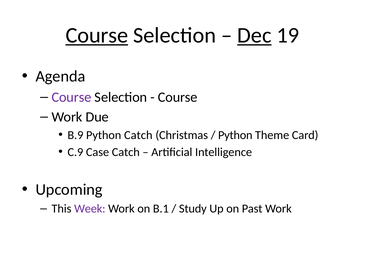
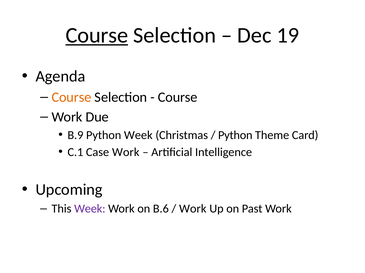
Dec underline: present -> none (254, 35)
Course colour: purple -> orange (71, 98)
Python Catch: Catch -> Week (138, 135)
C.9: C.9 -> C.1 (75, 152)
Case Catch: Catch -> Work (126, 152)
B.1: B.1 -> B.6 (161, 209)
Study: Study -> Work (193, 209)
